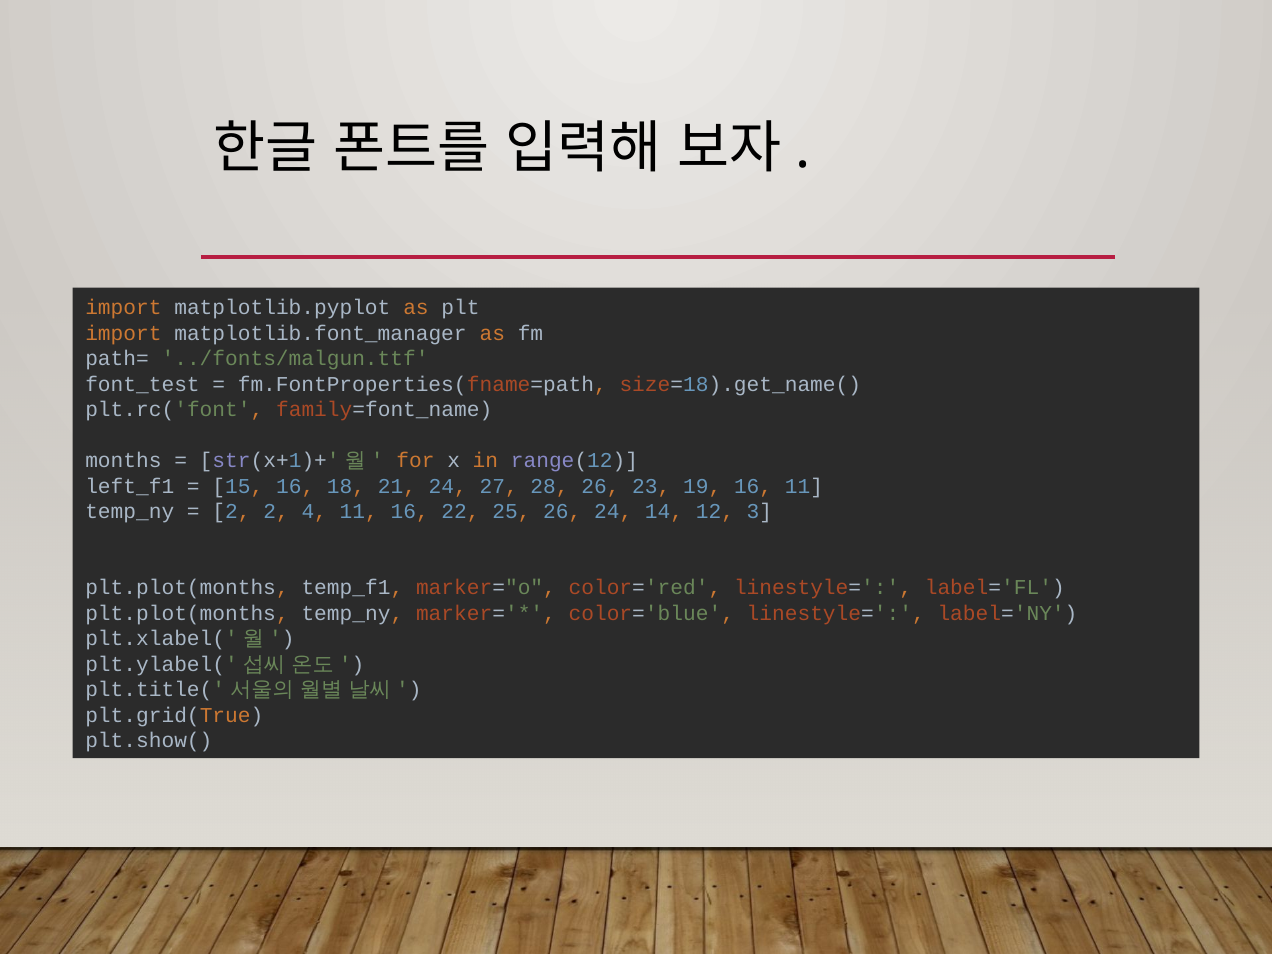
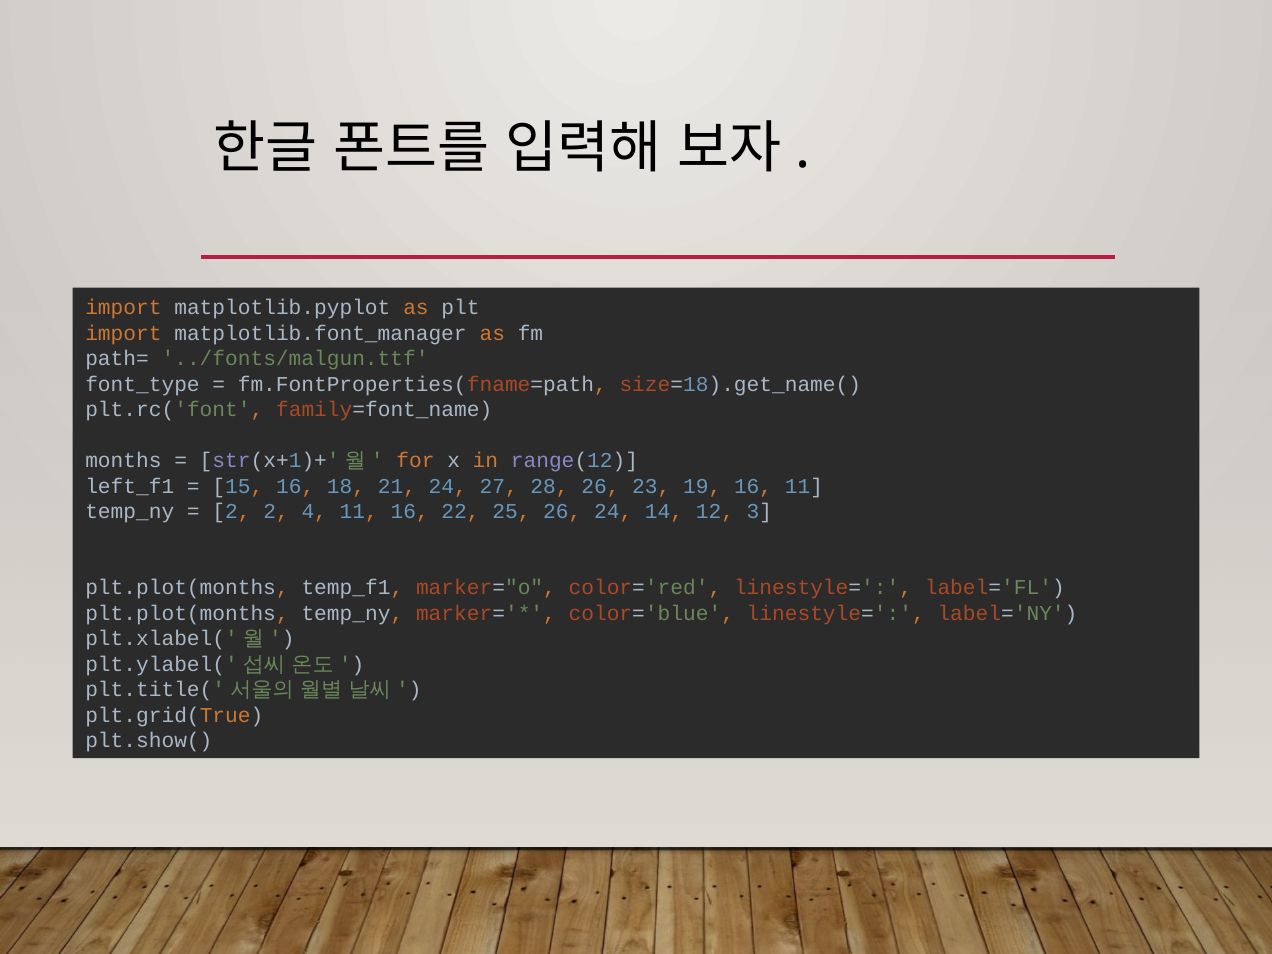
font_test: font_test -> font_type (142, 384)
